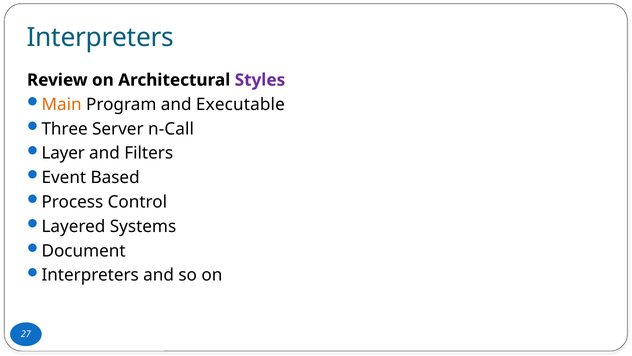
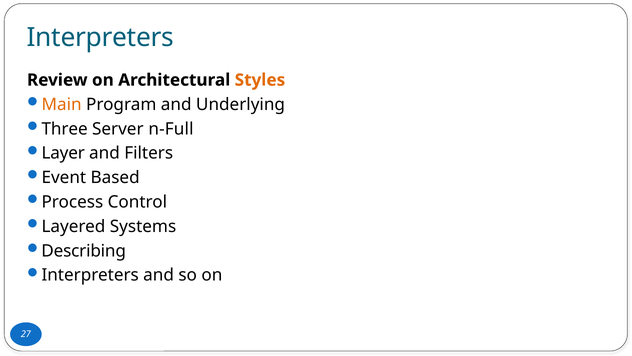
Styles colour: purple -> orange (260, 80)
Executable: Executable -> Underlying (241, 104)
n-Call: n-Call -> n-Full (171, 129)
Document: Document -> Describing (84, 251)
